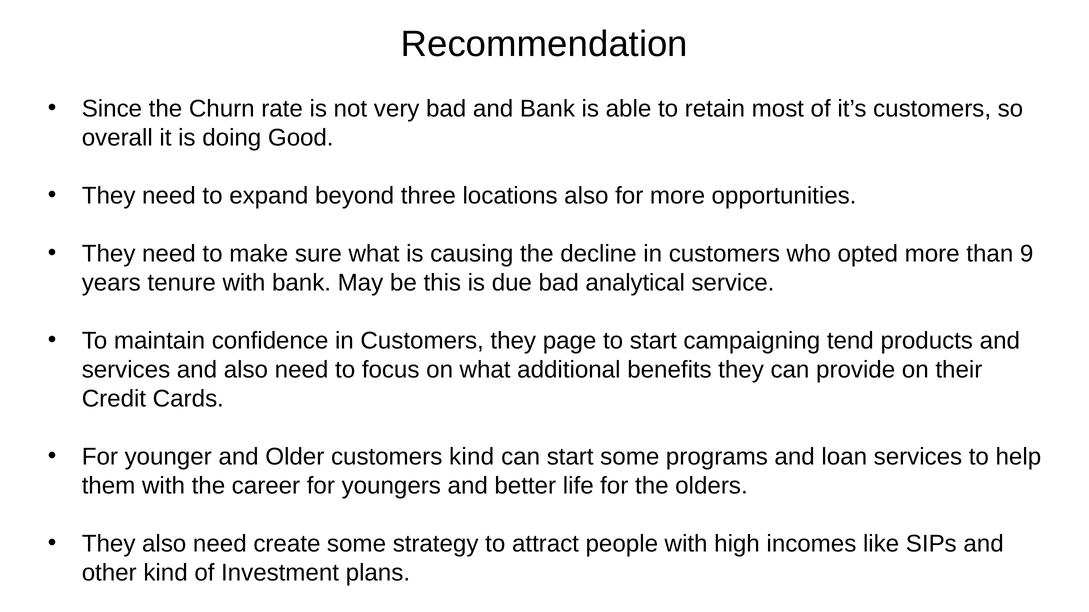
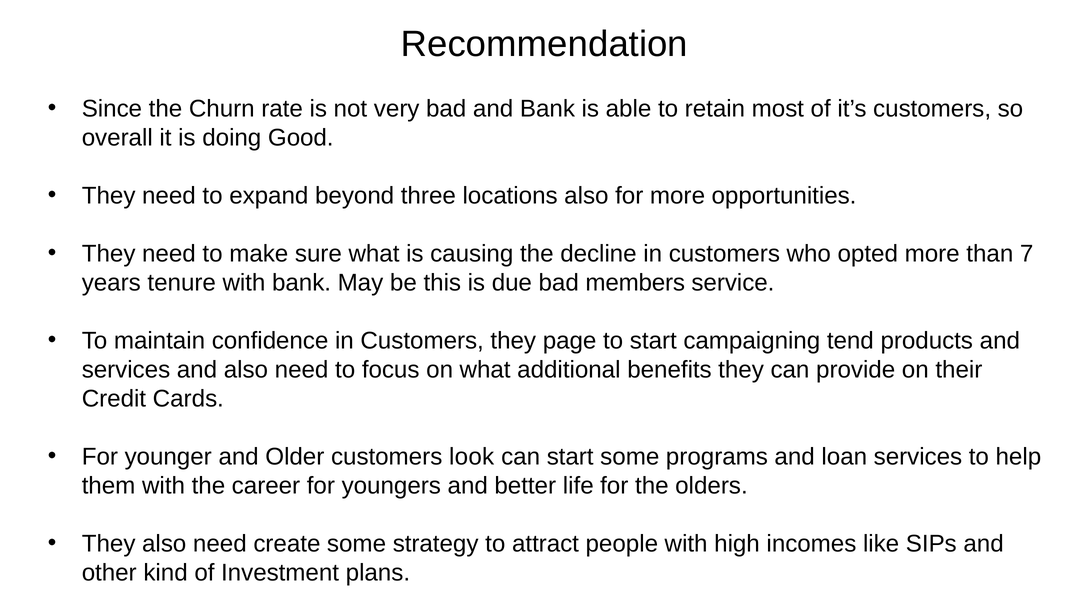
9: 9 -> 7 (1027, 254)
analytical: analytical -> members (635, 283)
customers kind: kind -> look (472, 457)
